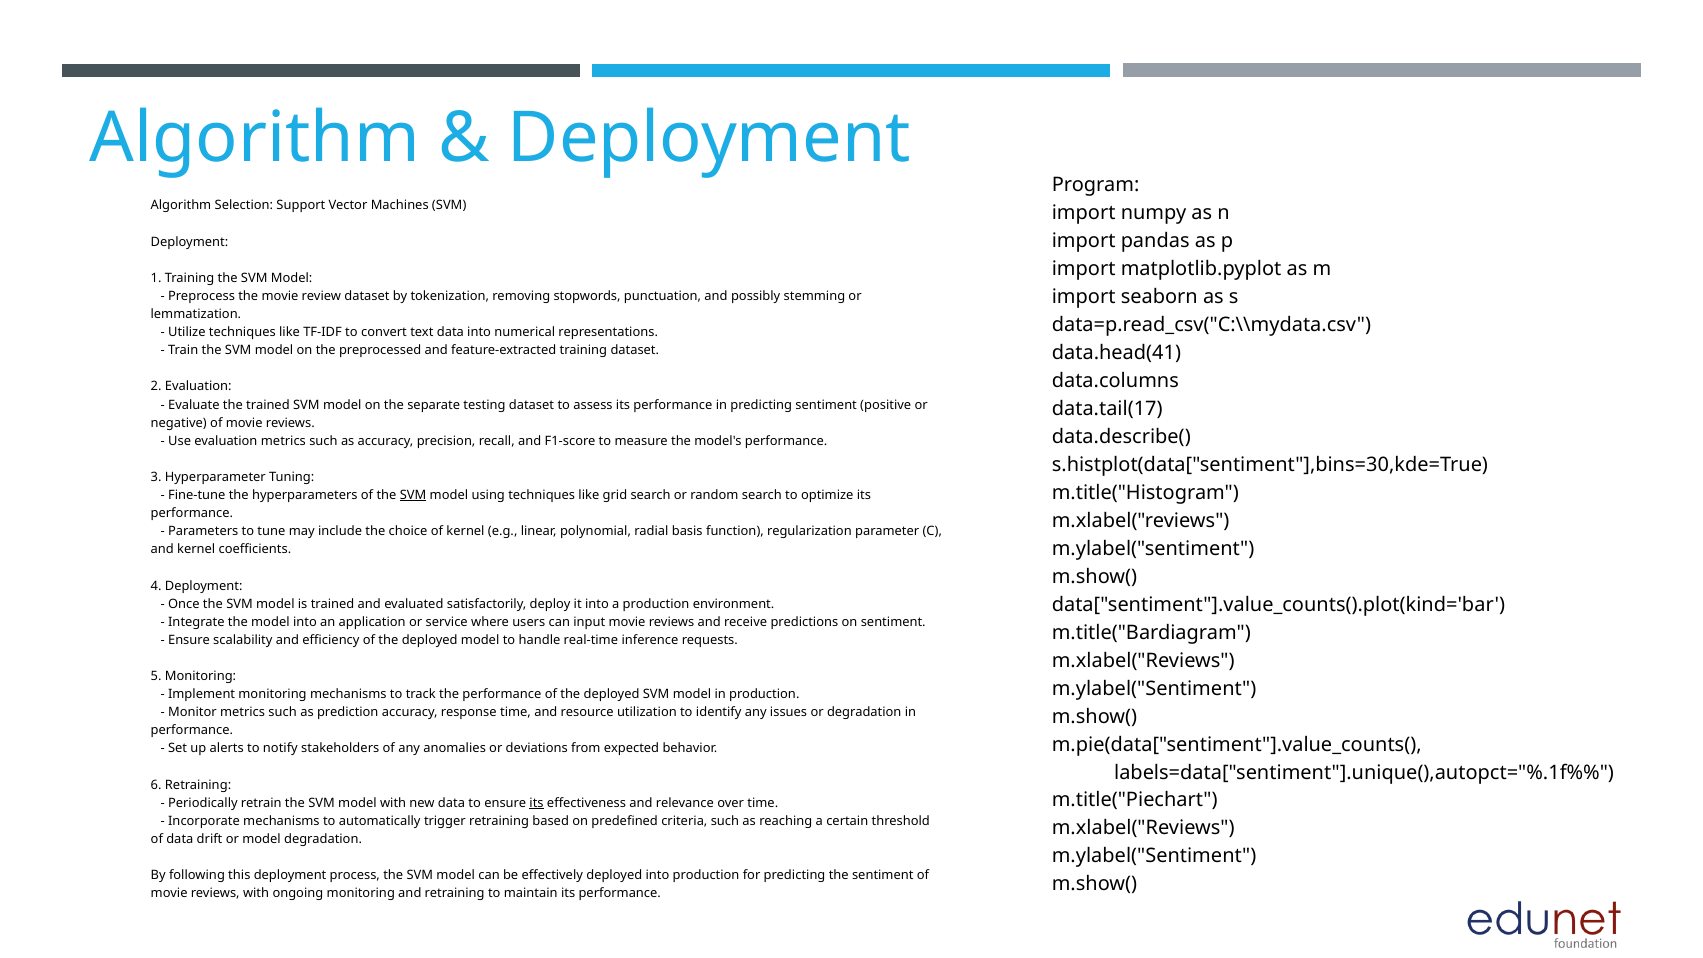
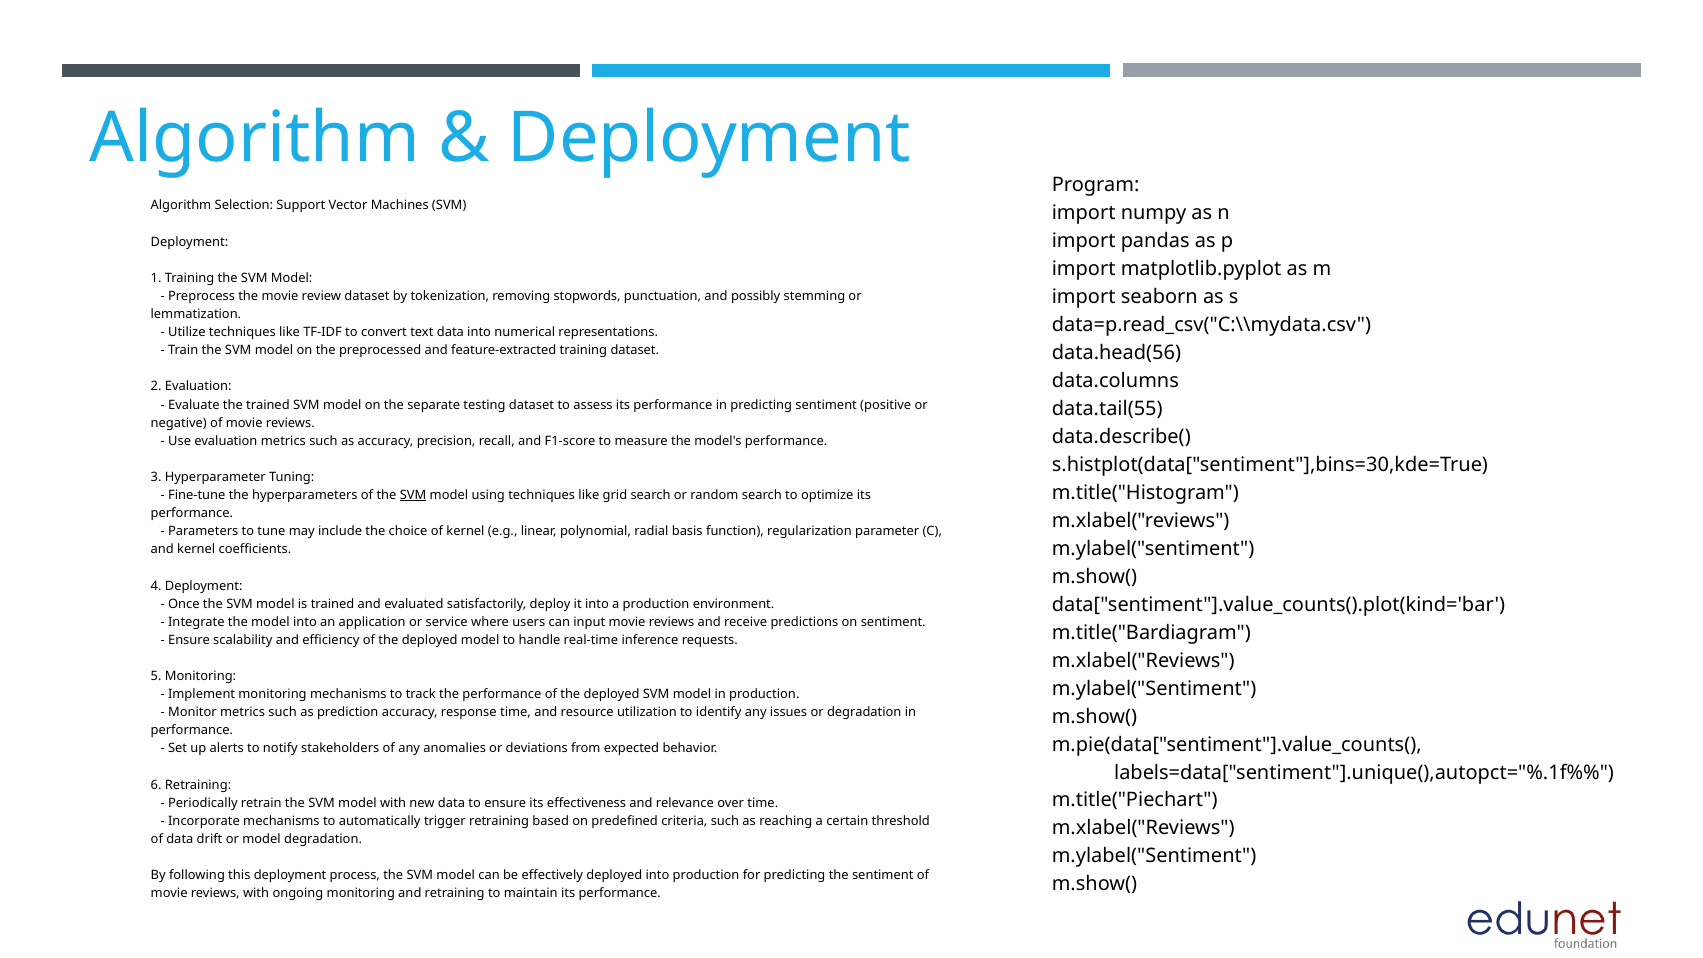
data.head(41: data.head(41 -> data.head(56 (1116, 353)
data.tail(17: data.tail(17 -> data.tail(55 (1107, 409)
its underline: present -> none (537, 803)
